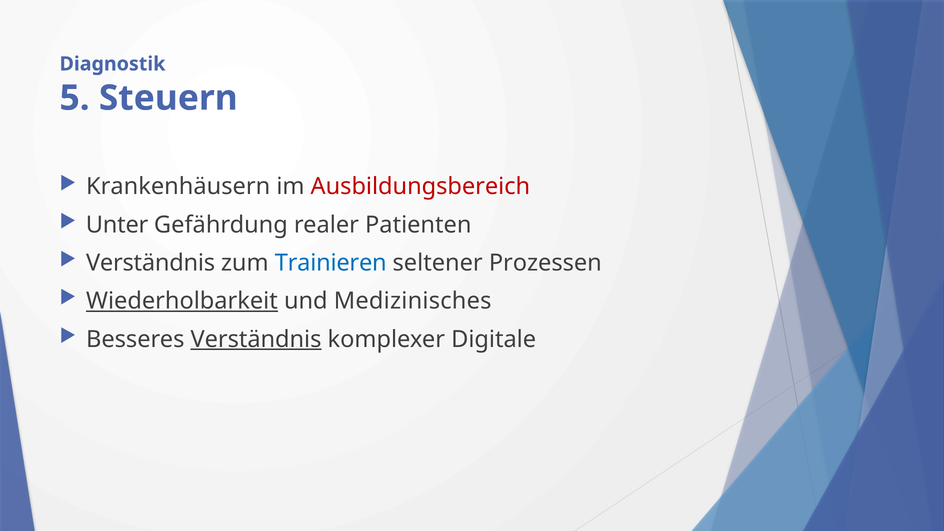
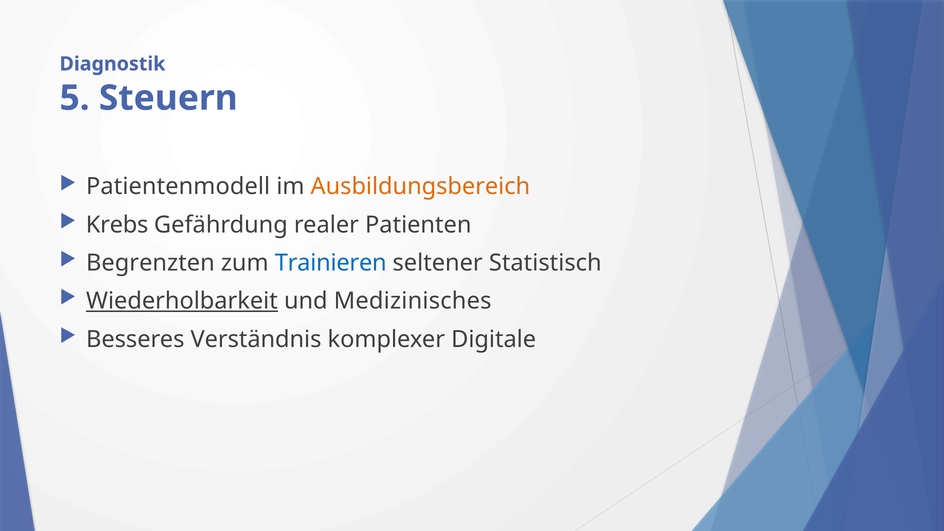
Krankenhäusern: Krankenhäusern -> Patientenmodell (178, 187)
Ausbildungsbereich colour: red -> orange (420, 187)
Unter: Unter -> Krebs (117, 225)
Verständnis: Verständnis -> Begrenzten (150, 263)
Prozessen: Prozessen -> Statistisch (545, 263)
Verständnis underline: present -> none (256, 339)
